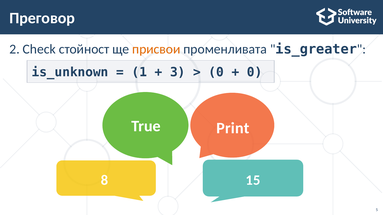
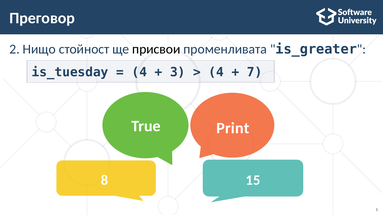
Check: Check -> Нищо (39, 49)
присвои colour: orange -> black (156, 49)
is_unknown: is_unknown -> is_tuesday (70, 72)
1: 1 -> 4 (139, 72)
0: 0 -> 4 (216, 72)
0: 0 -> 7 (255, 72)
